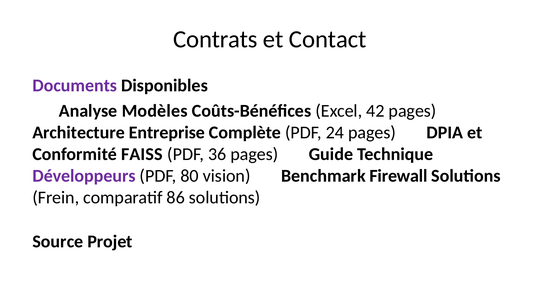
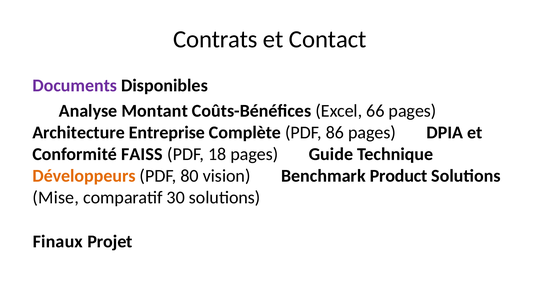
Modèles: Modèles -> Montant (155, 111)
42: 42 -> 66 (375, 111)
24: 24 -> 86 (335, 132)
36: 36 -> 18 (217, 154)
Développeurs colour: purple -> orange (84, 176)
Firewall: Firewall -> Product (399, 176)
Frein: Frein -> Mise (56, 197)
86: 86 -> 30 (176, 197)
Source: Source -> Finaux (58, 241)
